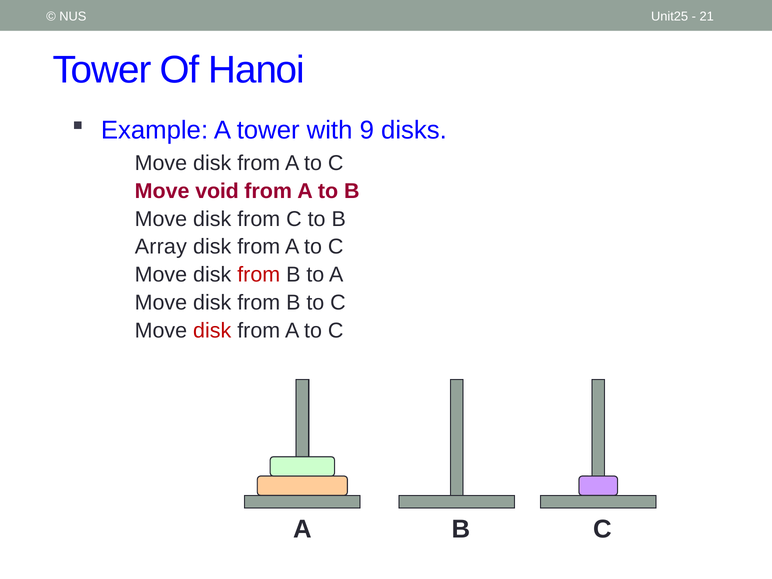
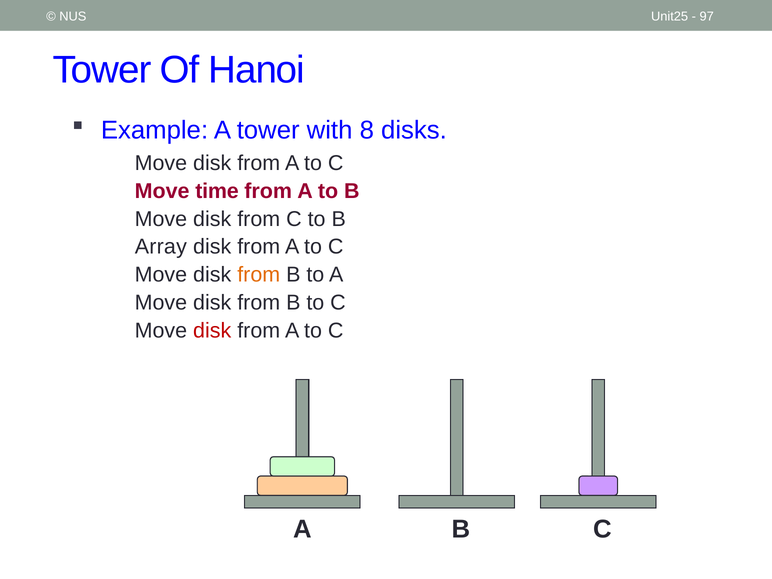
21: 21 -> 97 (707, 16)
9: 9 -> 8 (367, 130)
void: void -> time (217, 191)
from colour: red -> orange (259, 275)
